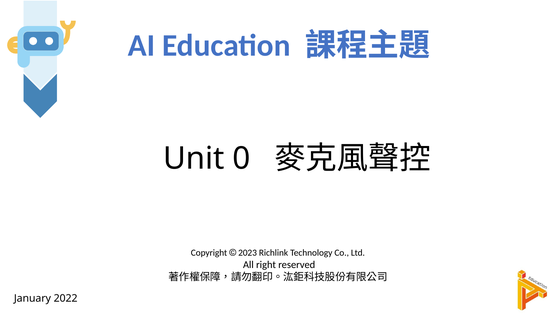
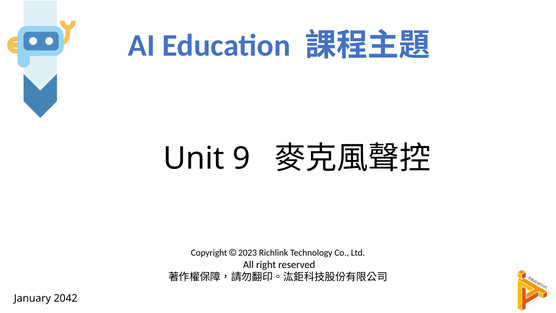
0: 0 -> 9 (242, 158)
2022: 2022 -> 2042 (66, 298)
